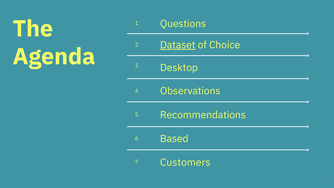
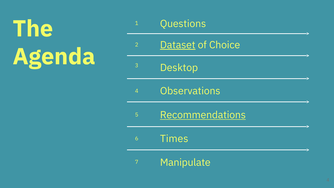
Recommendations underline: none -> present (203, 115)
Based: Based -> Times (174, 139)
Customers: Customers -> Manipulate (185, 162)
